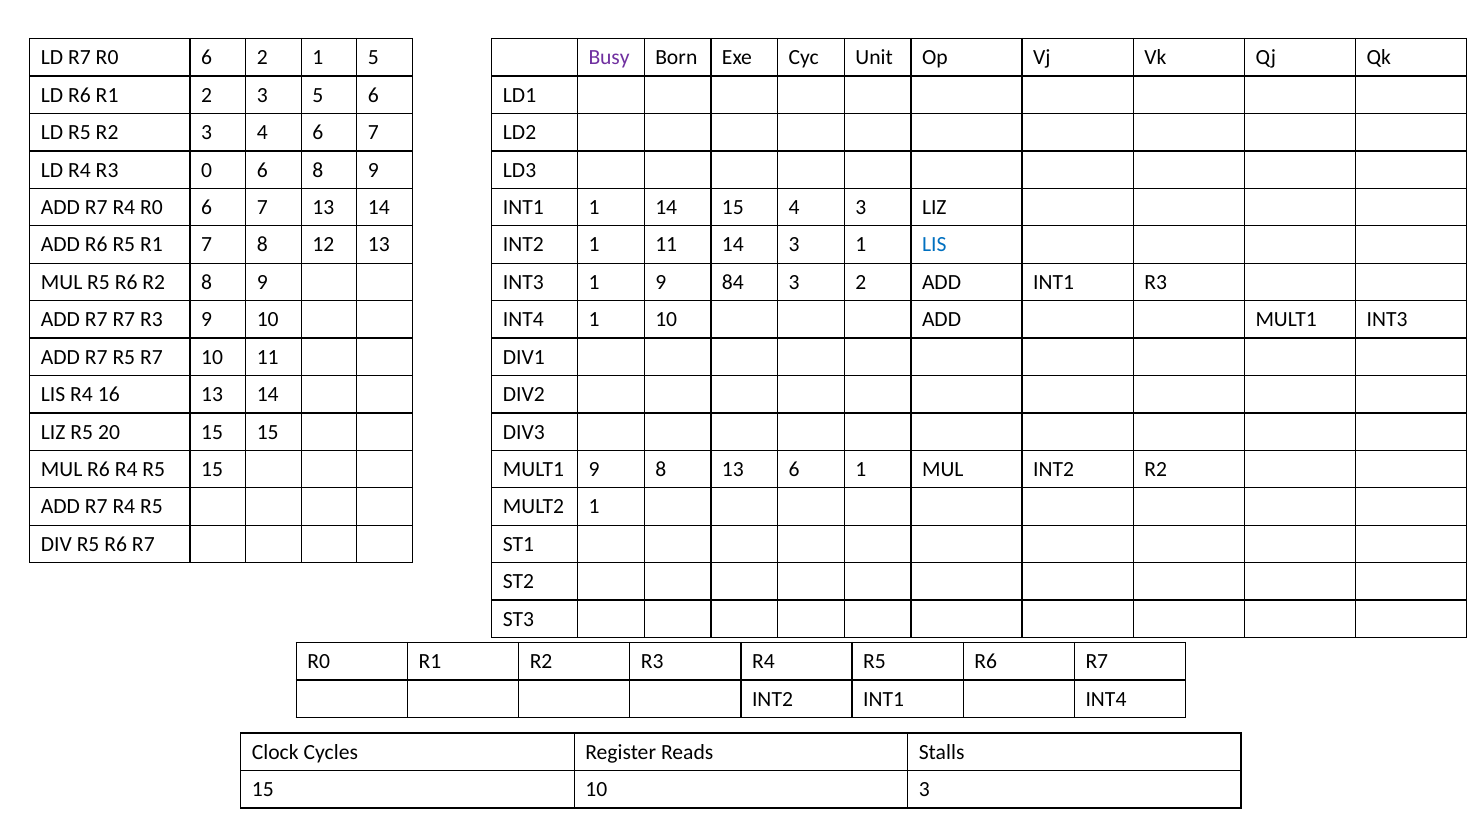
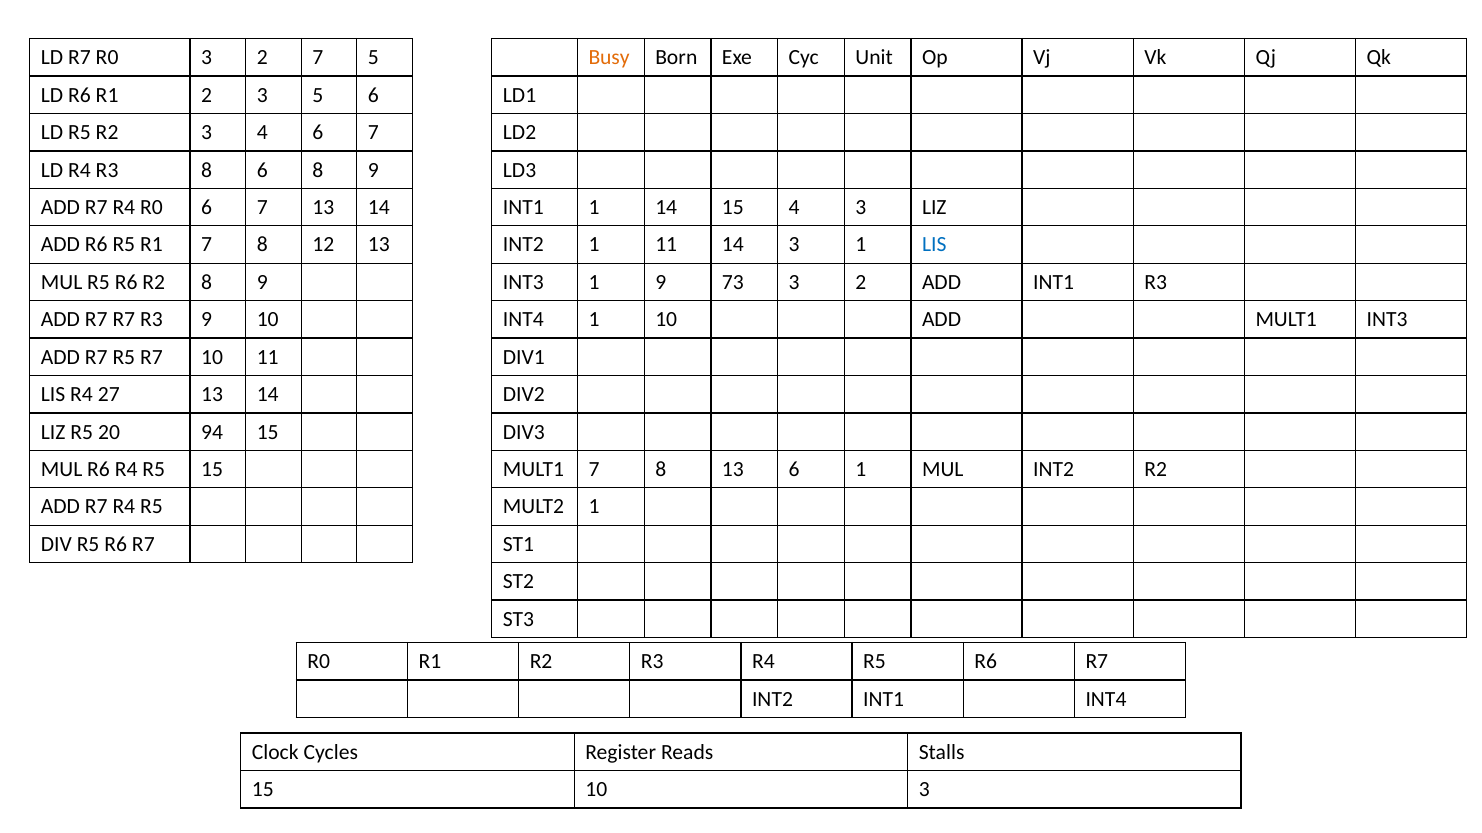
R7 R0 6: 6 -> 3 (207, 58)
2 1: 1 -> 7 (318, 58)
Busy colour: purple -> orange (609, 58)
R3 0: 0 -> 8 (207, 170)
84: 84 -> 73 (733, 282)
16: 16 -> 27 (109, 395)
20 15: 15 -> 94 (212, 432)
MULT1 9: 9 -> 7 (594, 470)
